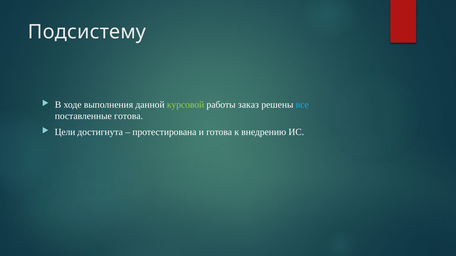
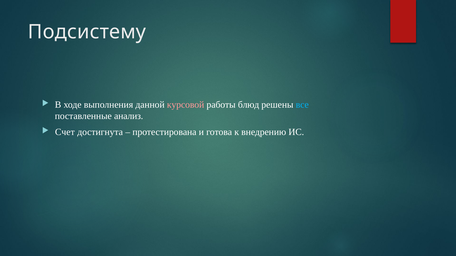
курсовой colour: light green -> pink (186, 105)
заказ: заказ -> блюд (249, 105)
поставленные готова: готова -> анализ (129, 116)
Цели: Цели -> Счет (65, 132)
